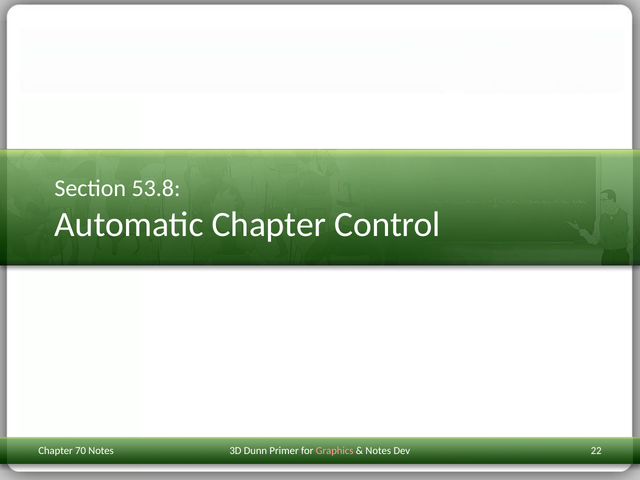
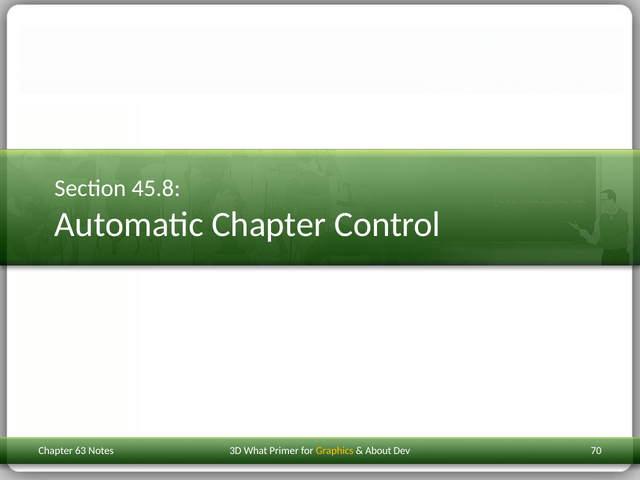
53.8: 53.8 -> 45.8 (156, 188)
70: 70 -> 63 (81, 451)
Dunn: Dunn -> What (255, 451)
Graphics colour: pink -> yellow (335, 451)
Notes: Notes -> About (378, 451)
22: 22 -> 70 (596, 451)
